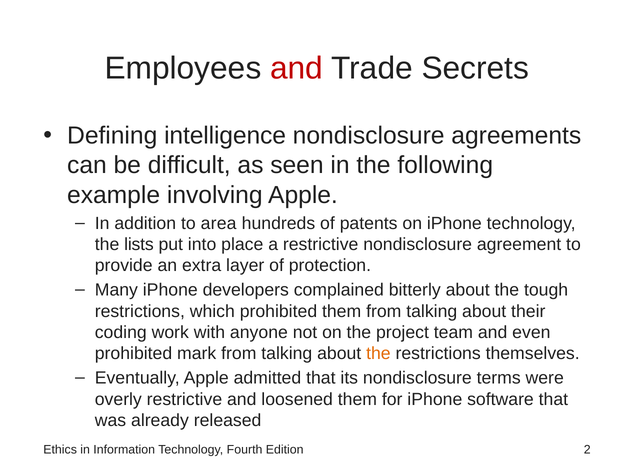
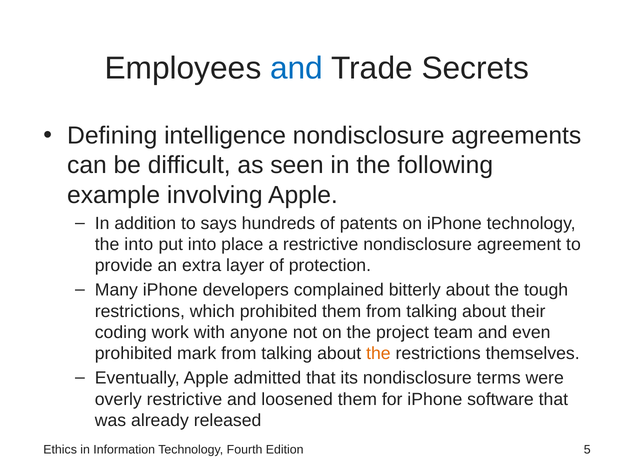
and colour: red -> blue (297, 68)
area: area -> says (219, 224)
the lists: lists -> into (139, 245)
2: 2 -> 5 (587, 450)
